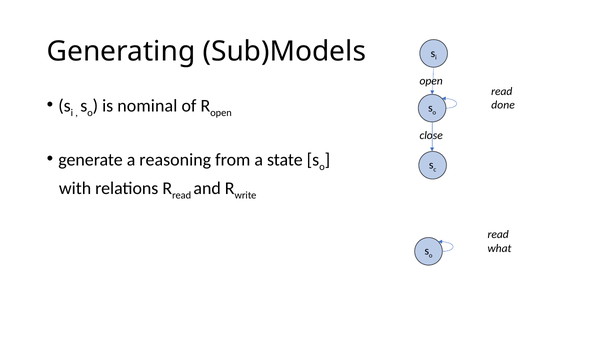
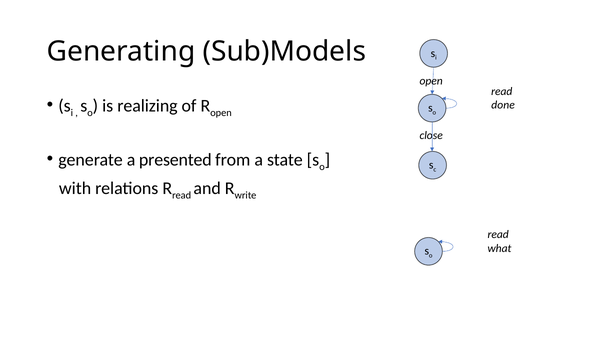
nominal: nominal -> realizing (147, 106)
reasoning: reasoning -> presented (175, 160)
